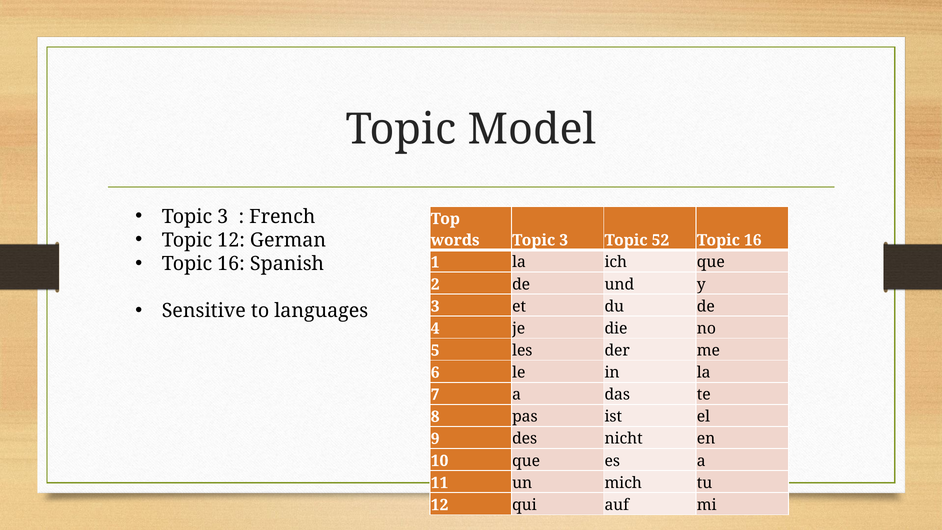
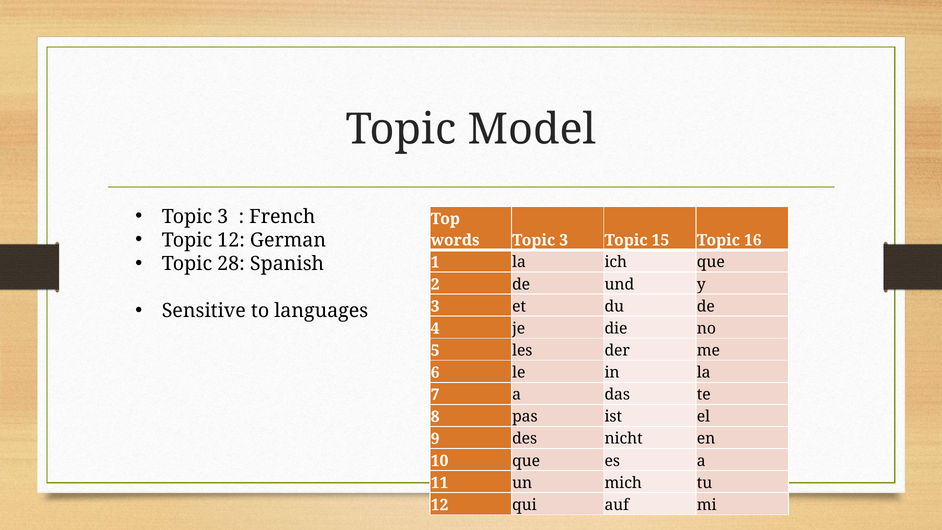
52: 52 -> 15 (660, 240)
16: 16 -> 28 (231, 264)
